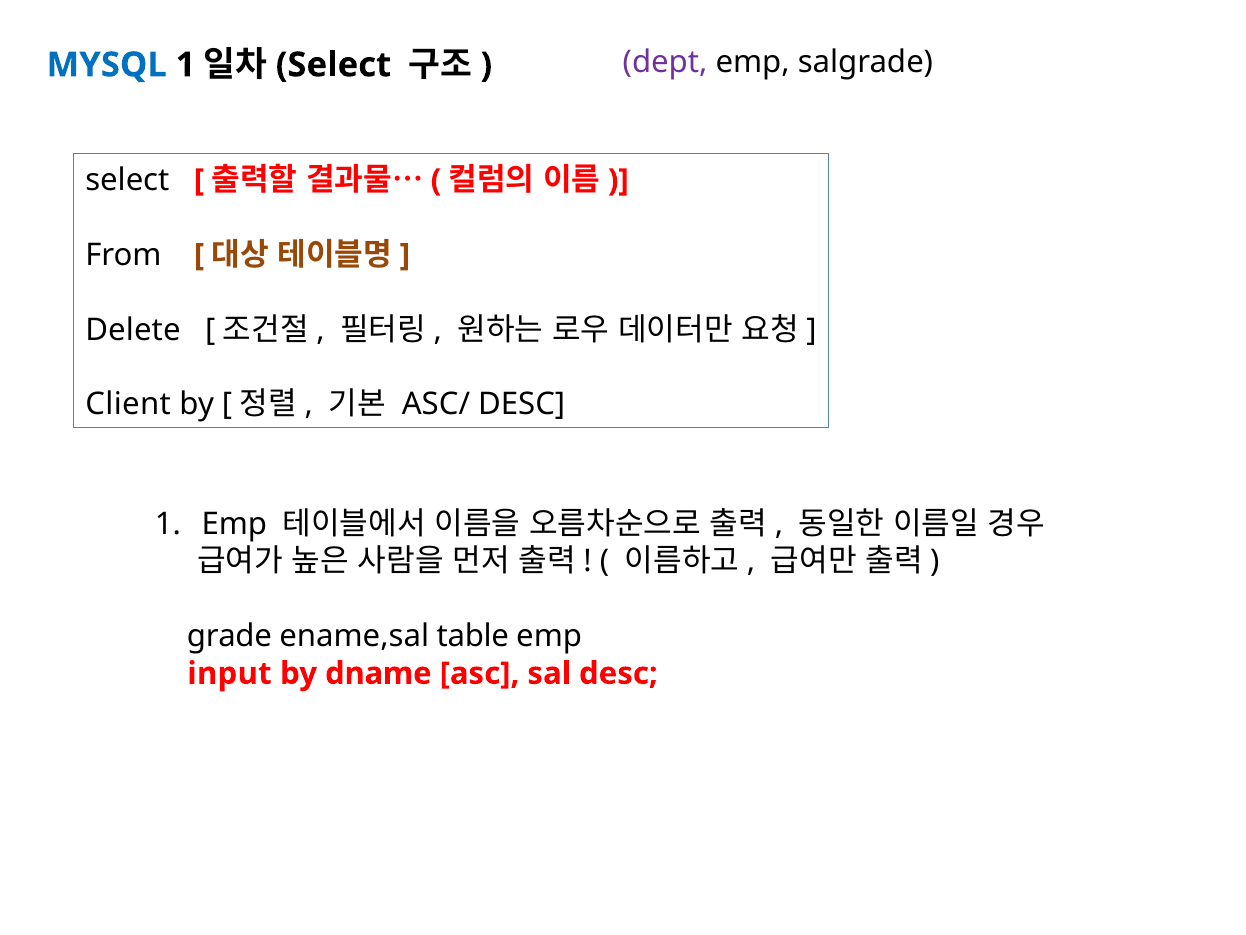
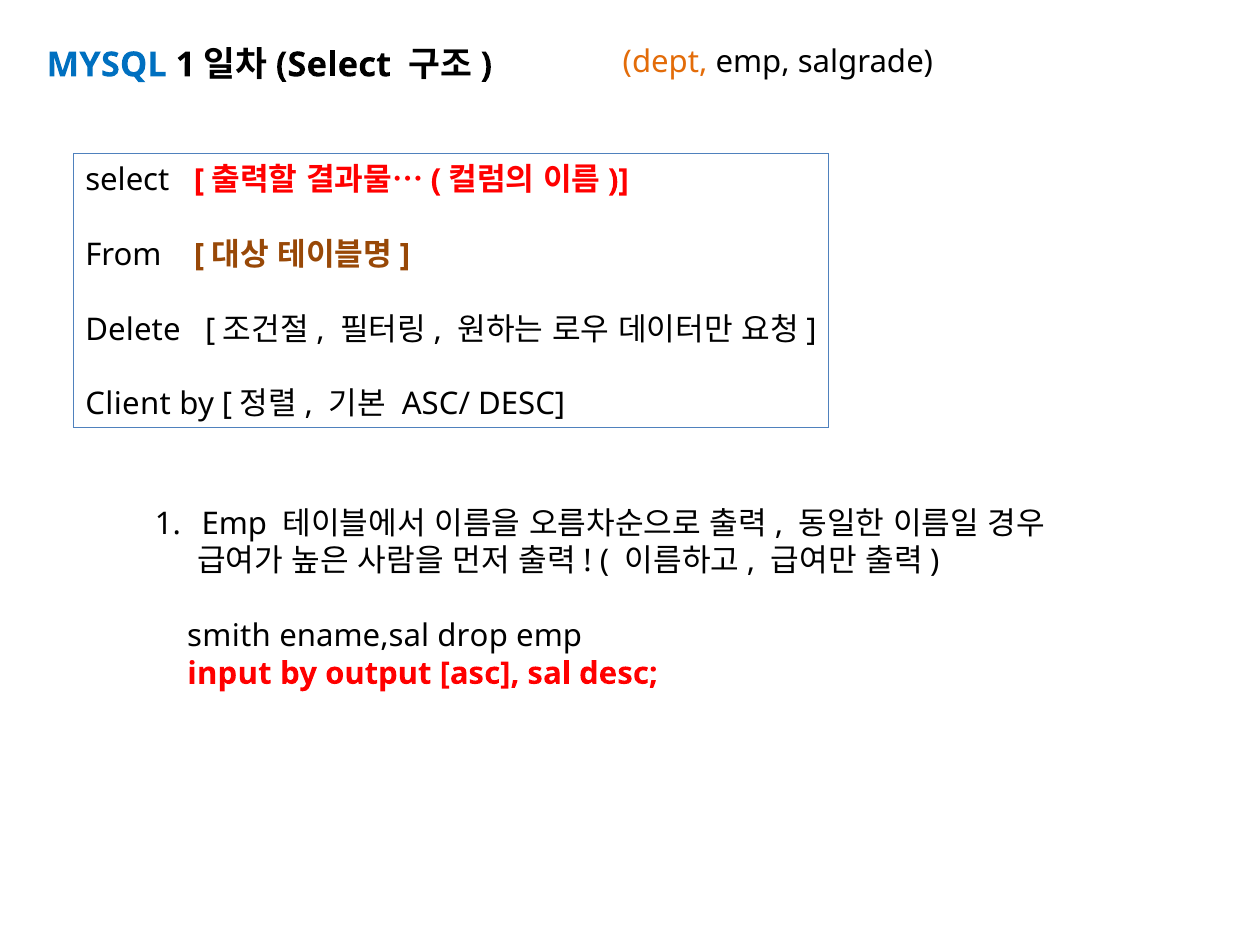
dept colour: purple -> orange (665, 62)
grade: grade -> smith (229, 636)
table: table -> drop (473, 636)
dname: dname -> output (378, 673)
